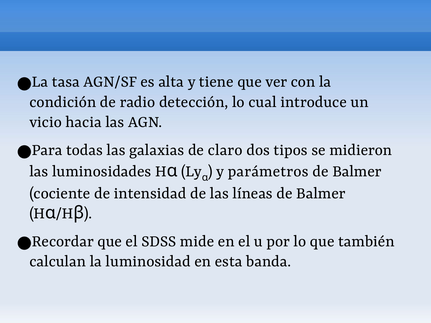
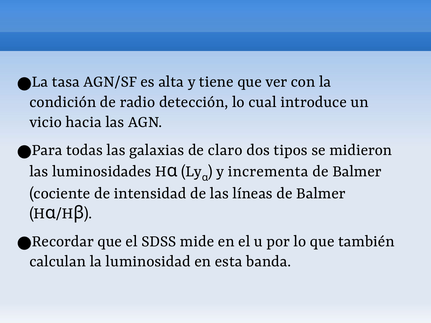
parámetros: parámetros -> incrementa (268, 171)
